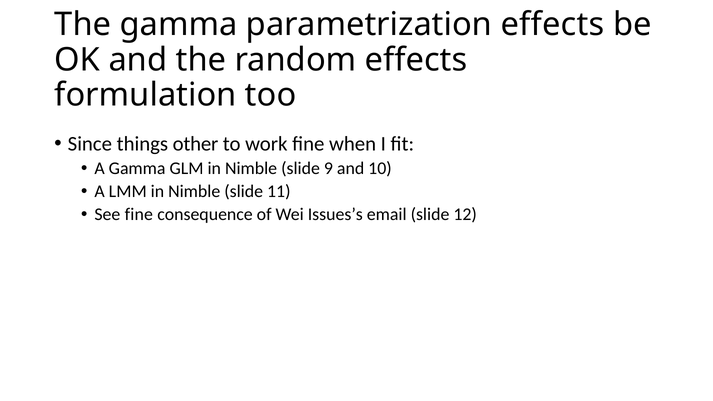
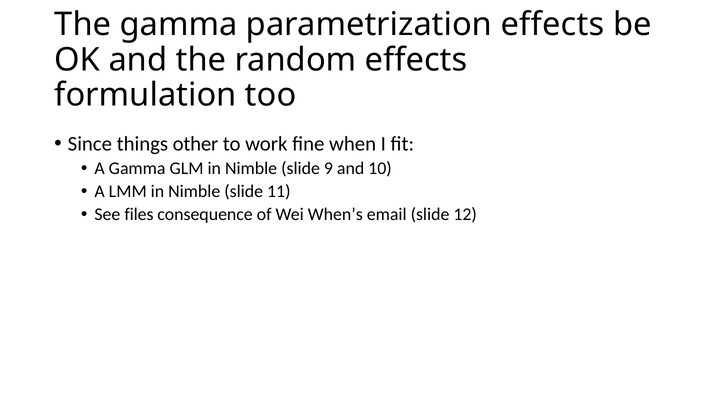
See fine: fine -> files (139, 214)
Issues’s: Issues’s -> When’s (335, 214)
